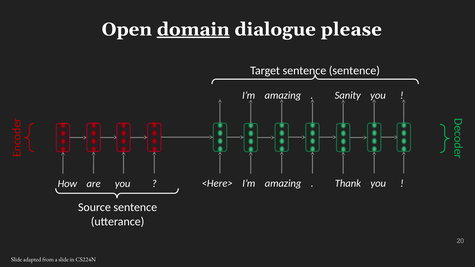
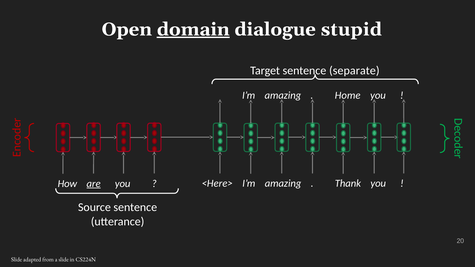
please: please -> stupid (351, 29)
sentence sentence: sentence -> separate (354, 71)
Sanity: Sanity -> Home (348, 95)
are underline: none -> present (94, 184)
